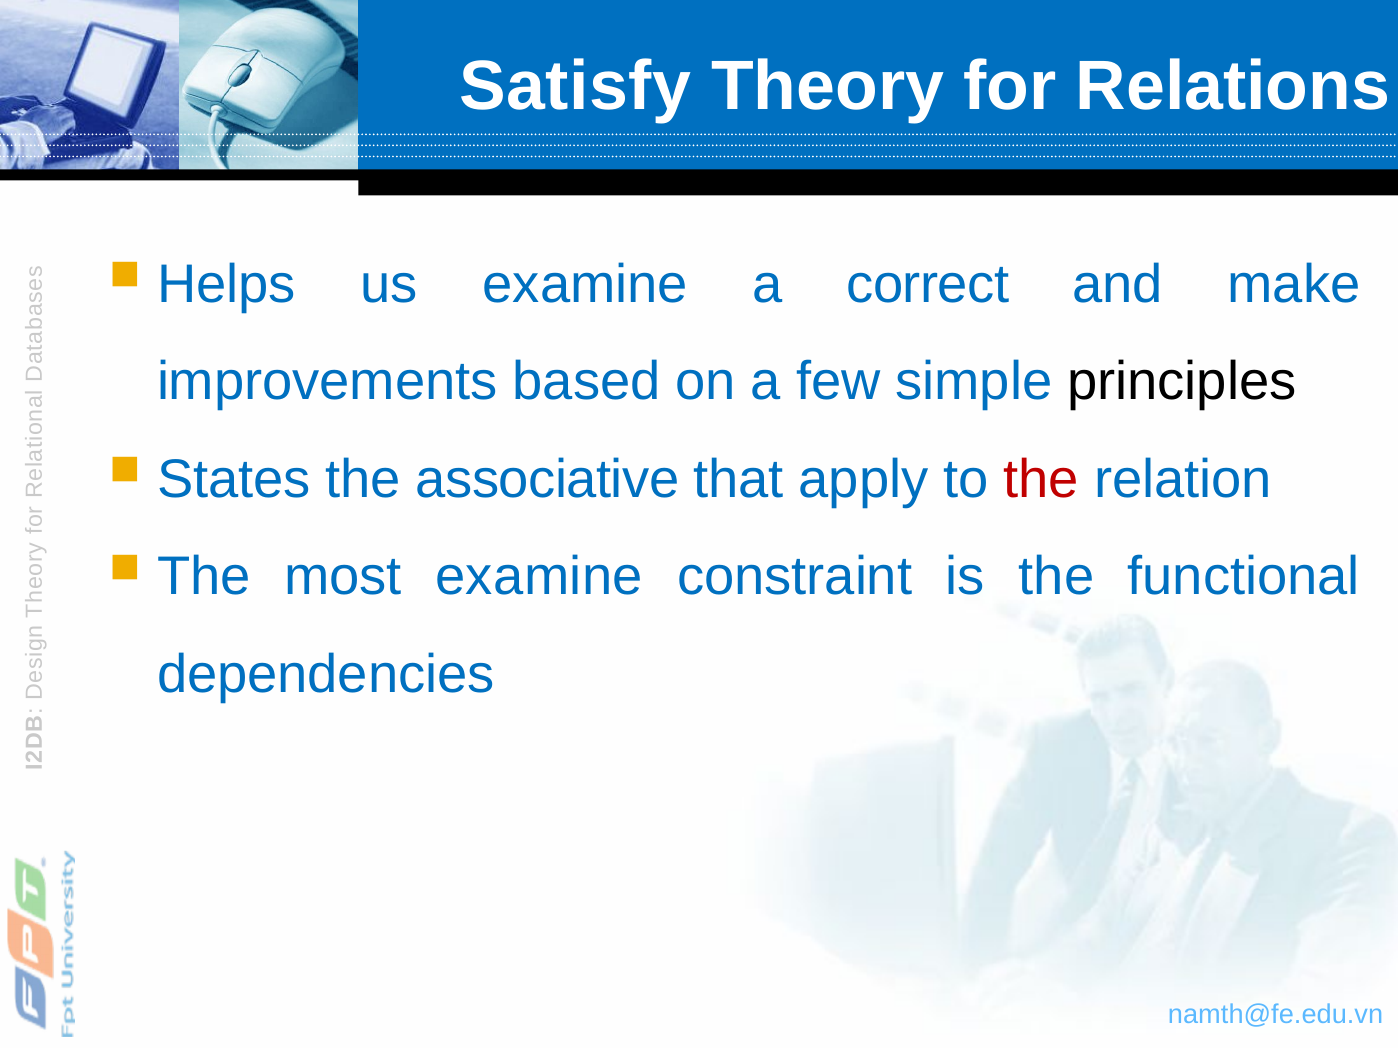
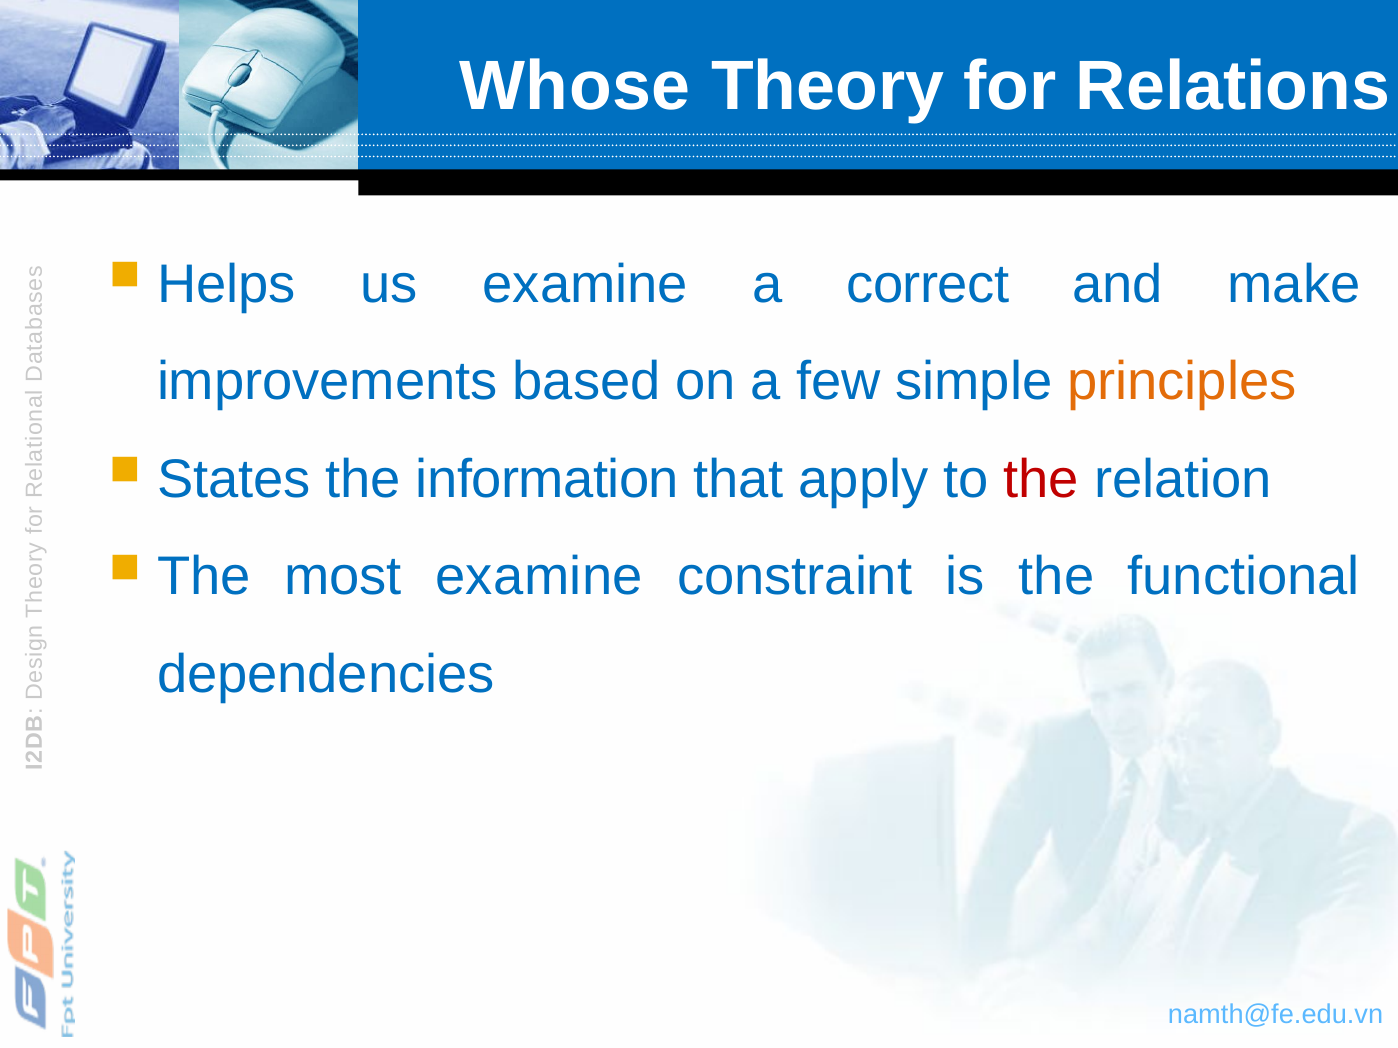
Satisfy: Satisfy -> Whose (575, 86)
principles colour: black -> orange (1182, 382)
associative: associative -> information (548, 480)
